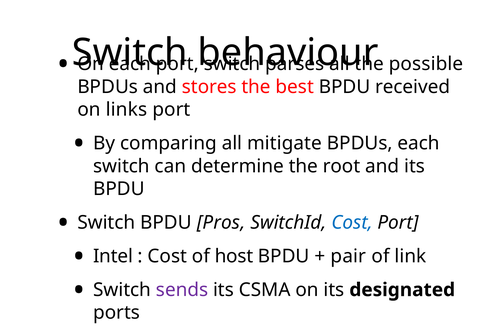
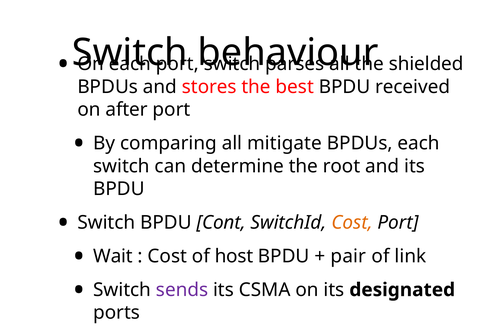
possible: possible -> shielded (426, 64)
links: links -> after (127, 110)
Pros: Pros -> Cont (221, 222)
Cost colour: blue -> orange (352, 222)
Intel: Intel -> Wait (113, 256)
